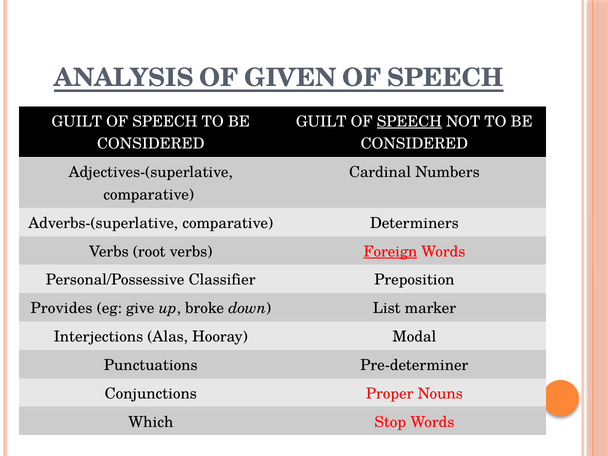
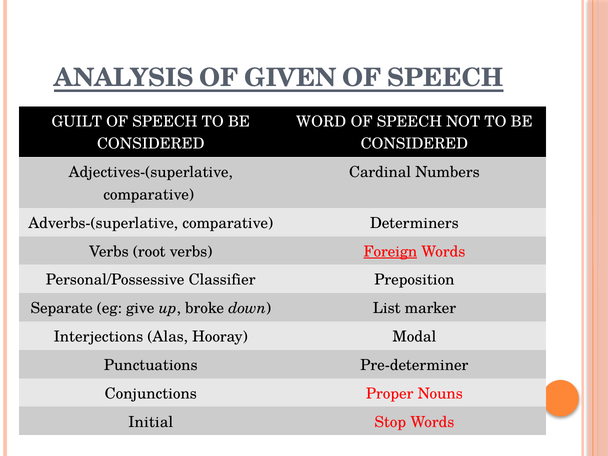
GUILT: GUILT -> WORD (321, 122)
SPEECH underline: present -> none (409, 122)
Provides: Provides -> Separate (62, 308)
Which: Which -> Initial (151, 422)
